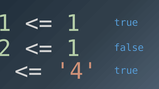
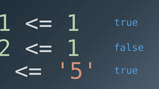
4: 4 -> 5 (76, 72)
